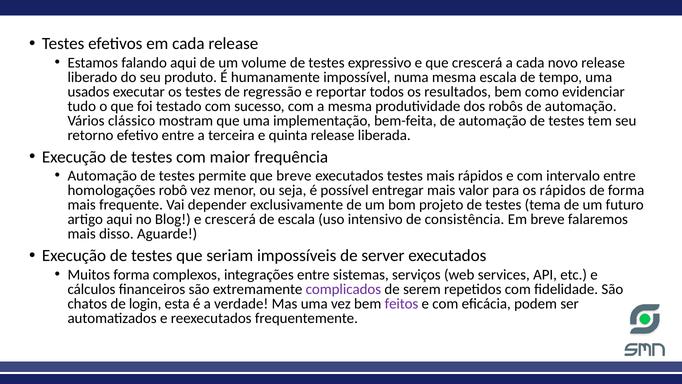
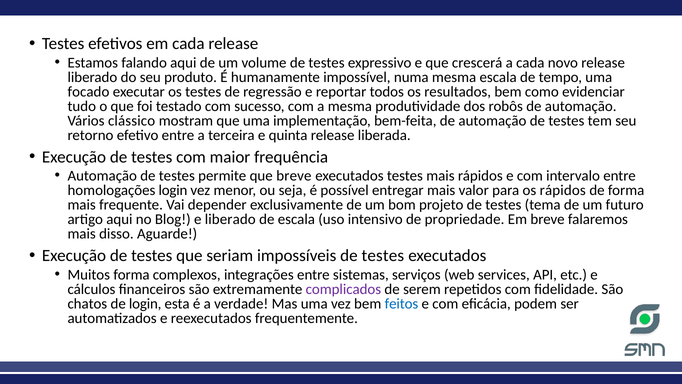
usados: usados -> focado (88, 92)
homologações robô: robô -> login (173, 190)
e crescerá: crescerá -> liberado (230, 219)
consistência: consistência -> propriedade (465, 219)
impossíveis de server: server -> testes (383, 256)
feitos colour: purple -> blue (401, 303)
